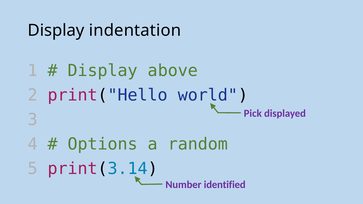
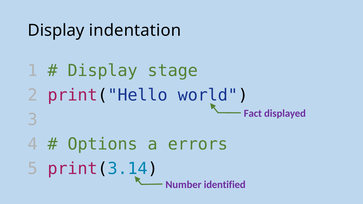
above: above -> stage (173, 71)
Pick: Pick -> Fact (253, 114)
random: random -> errors (198, 144)
